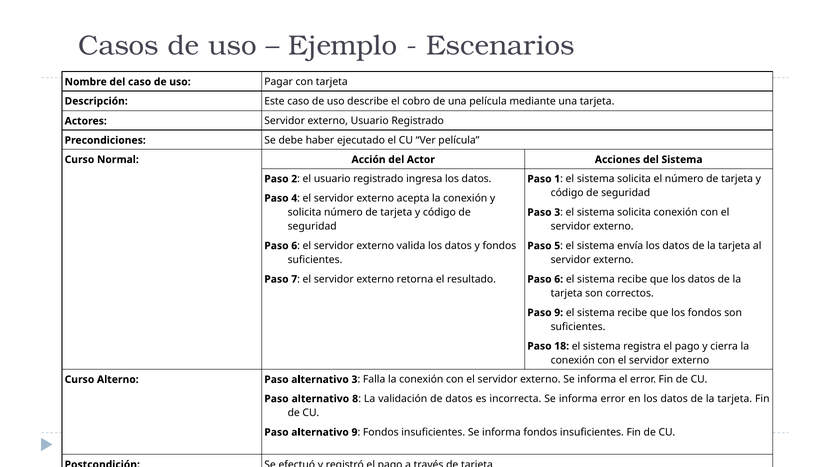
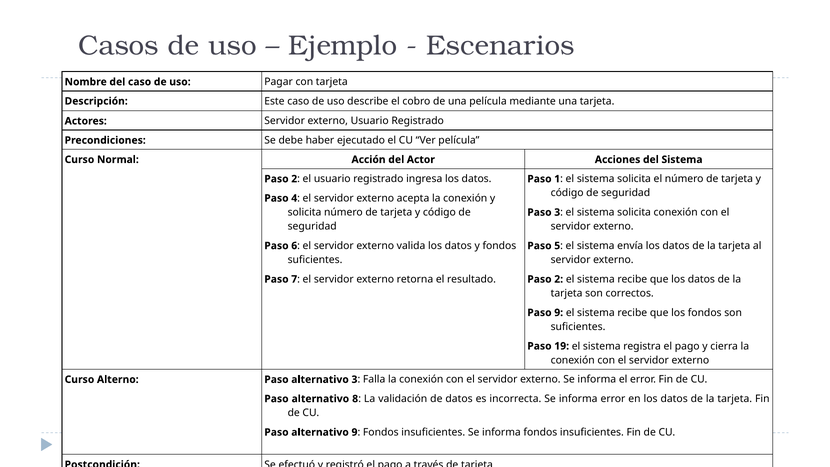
6: 6 -> 2 (559, 279)
18: 18 -> 19 (562, 346)
